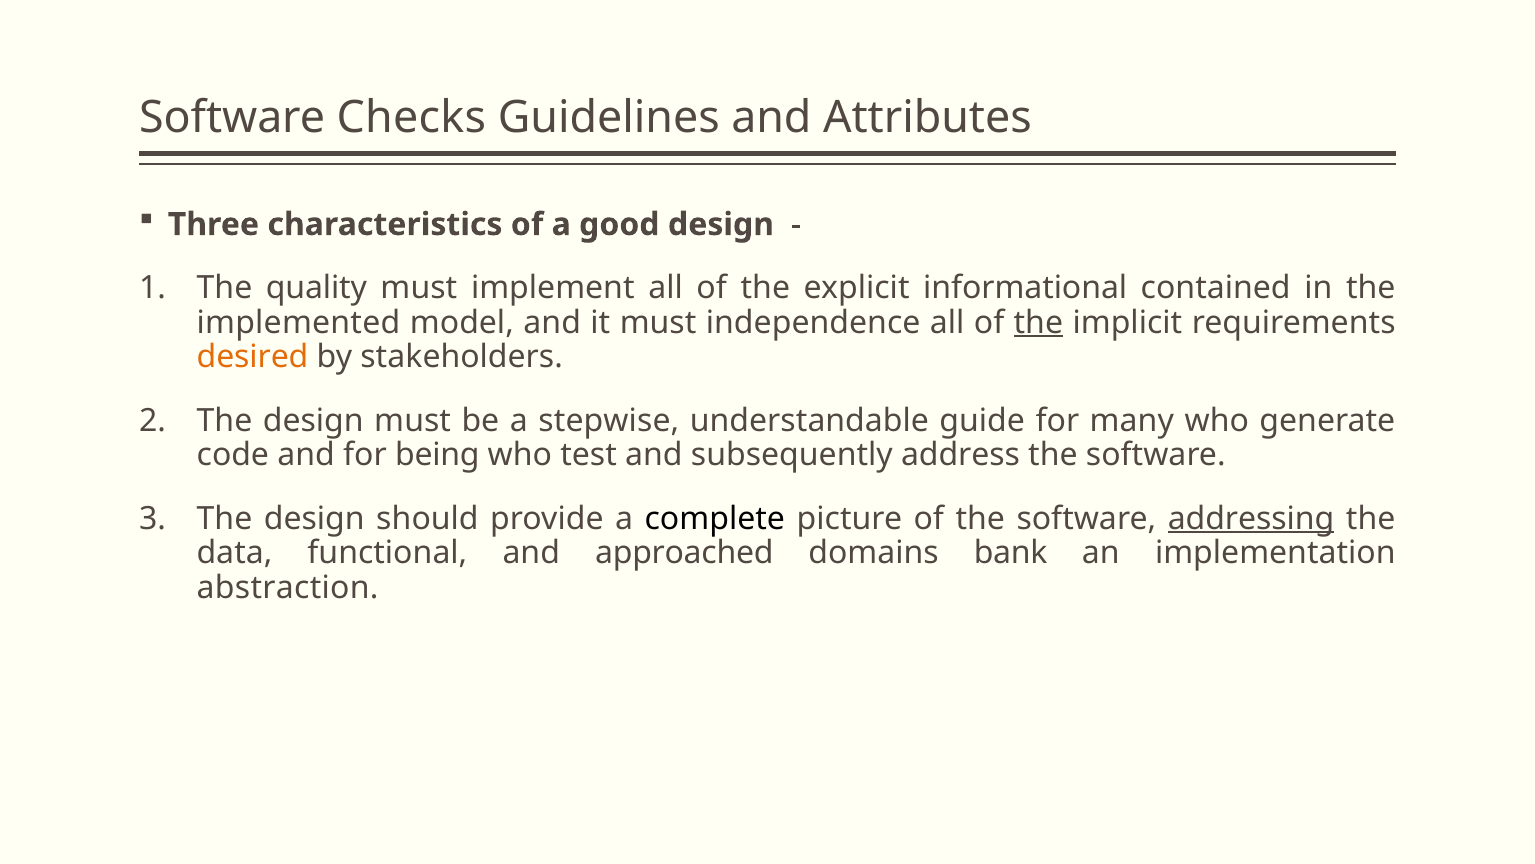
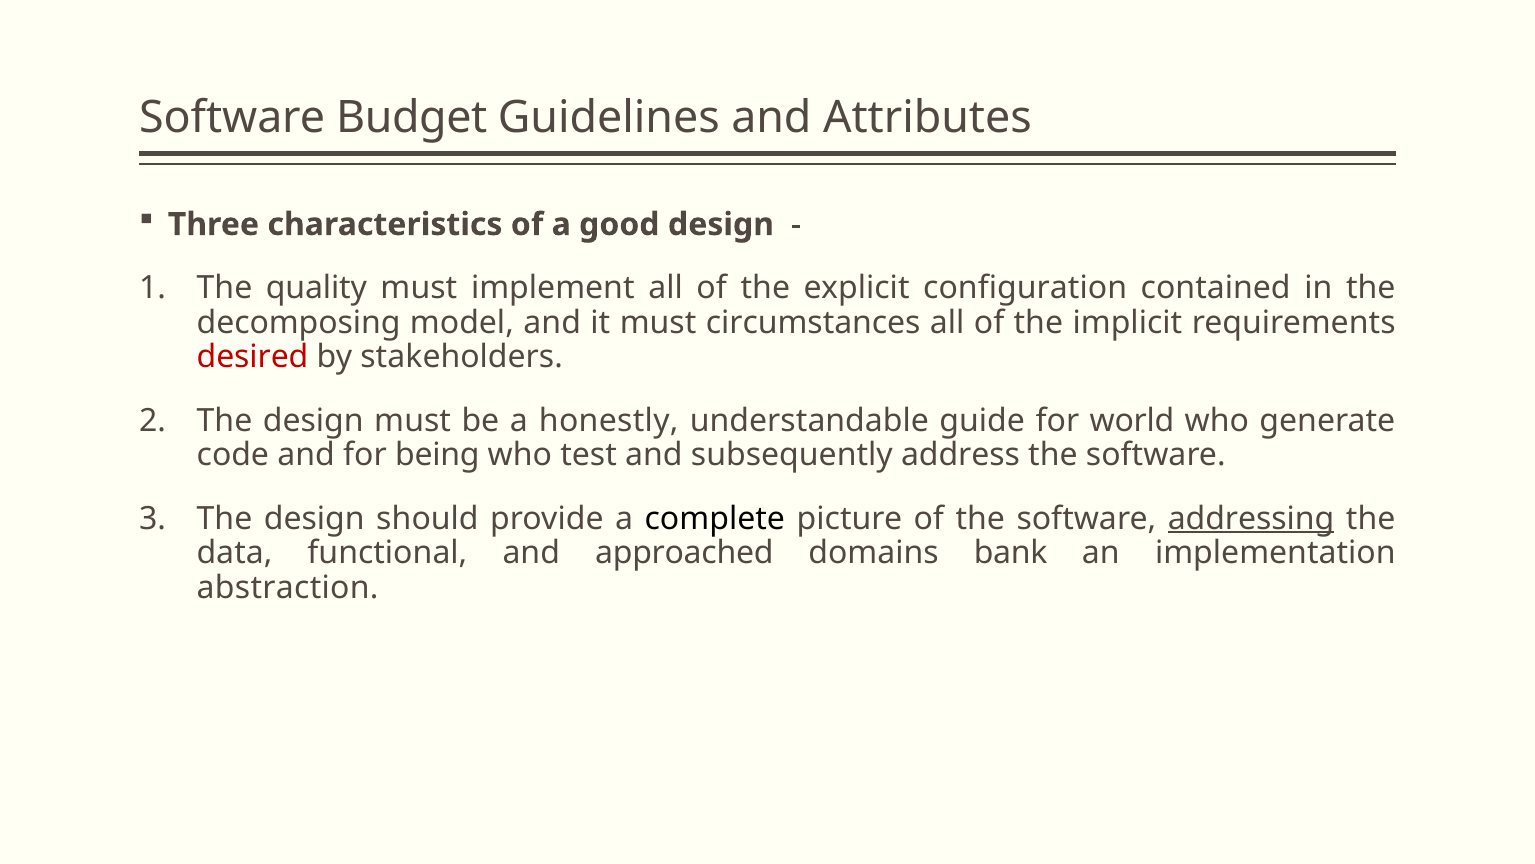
Checks: Checks -> Budget (412, 117)
informational: informational -> configuration (1025, 288)
implemented: implemented -> decomposing (299, 322)
independence: independence -> circumstances (813, 322)
the underline: present -> none (1038, 322)
desired colour: orange -> red (253, 357)
stepwise: stepwise -> honestly (609, 420)
many: many -> world (1132, 420)
